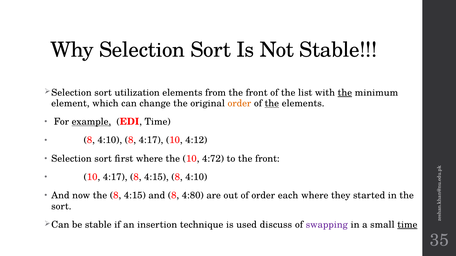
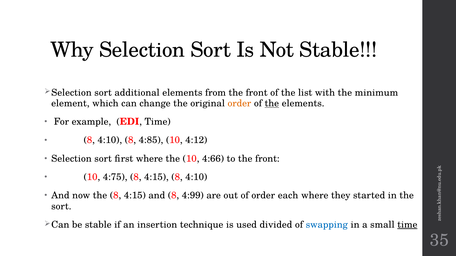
utilization: utilization -> additional (137, 93)
the underline: present -> none (345, 93)
example underline: present -> none (91, 122)
8 4:17: 4:17 -> 4:85 (151, 140)
4:72: 4:72 -> 4:66 (213, 159)
10 4:17: 4:17 -> 4:75 (115, 177)
4:80: 4:80 -> 4:99 (193, 196)
discuss: discuss -> divided (276, 225)
swapping colour: purple -> blue (327, 225)
